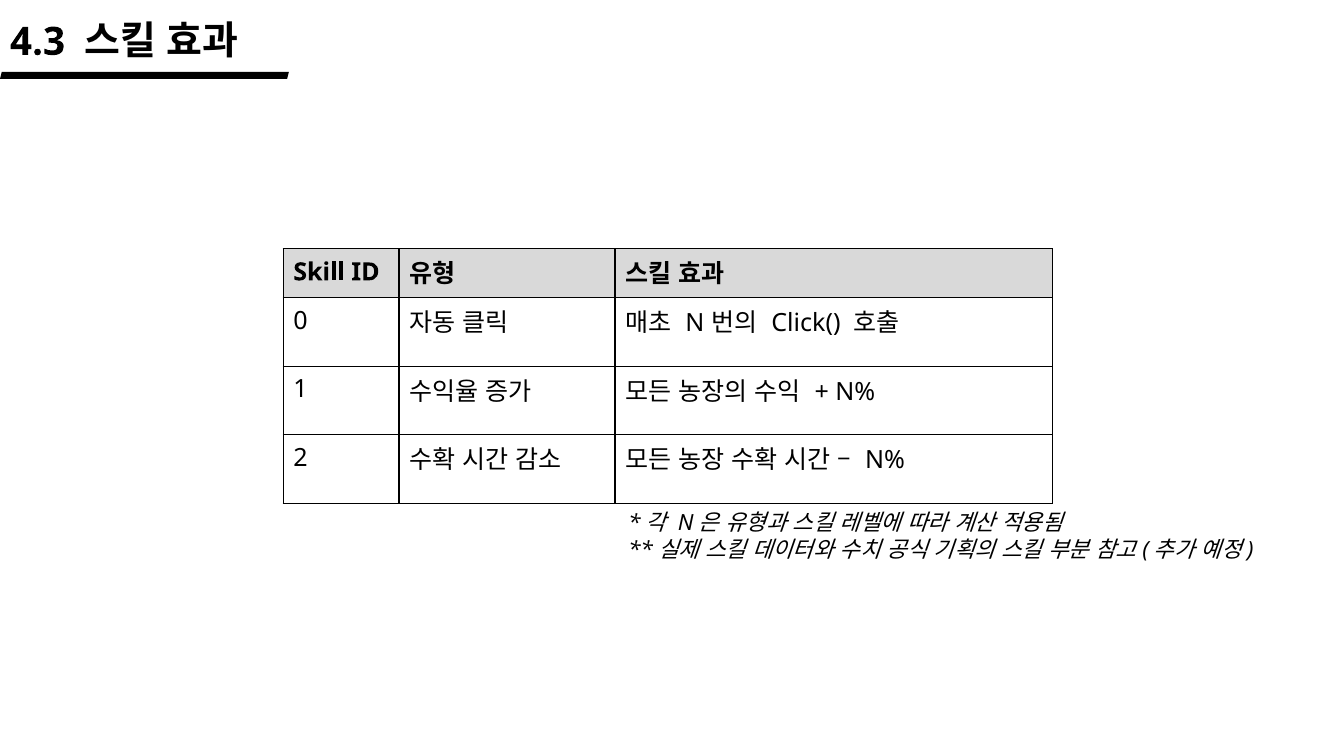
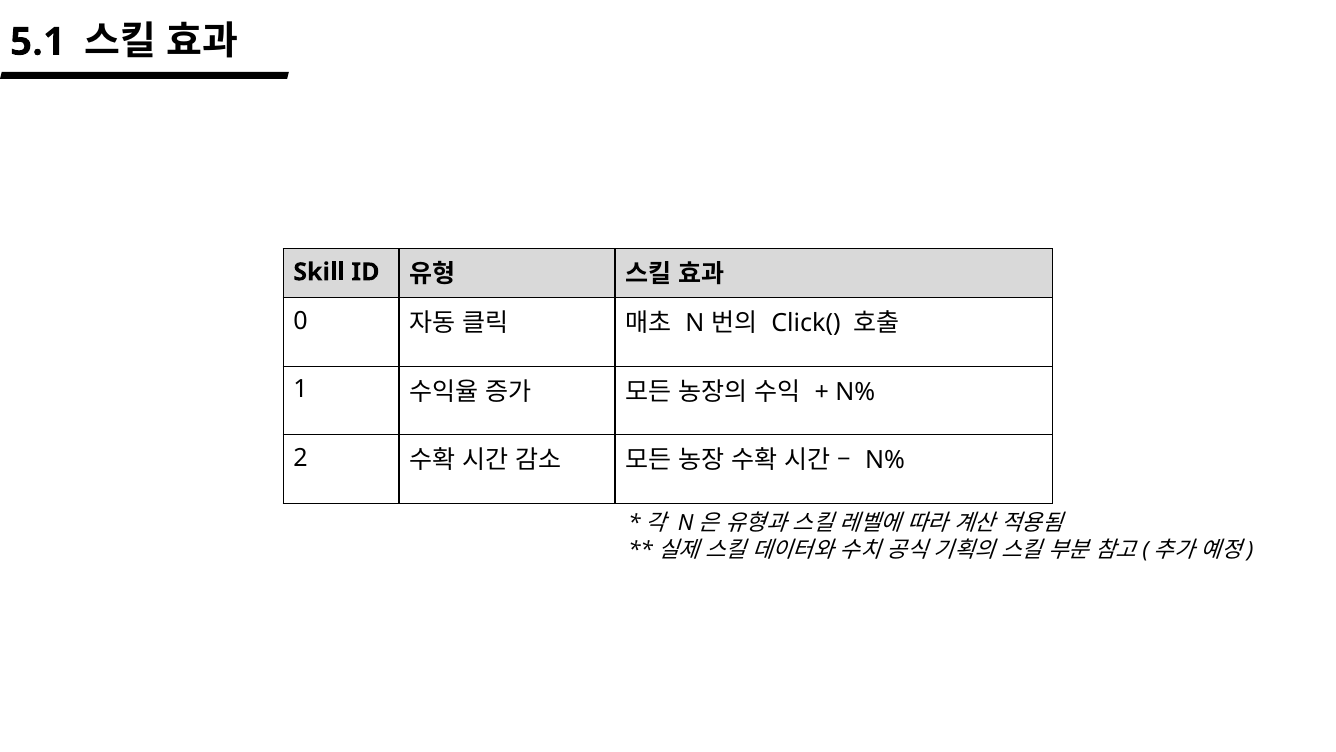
4.3: 4.3 -> 5.1 (38, 42)
